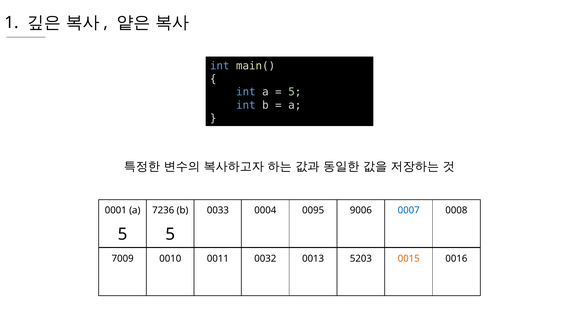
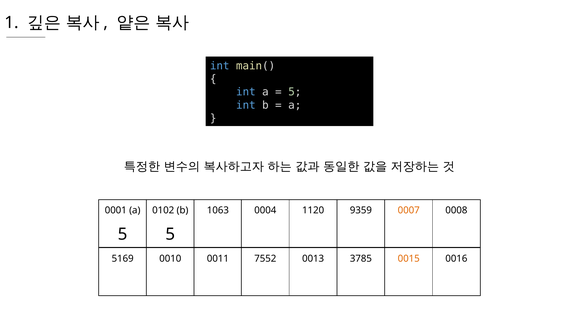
7236: 7236 -> 0102 (163, 210)
0033: 0033 -> 1063 (218, 210)
0095: 0095 -> 1120 (313, 210)
9006: 9006 -> 9359 (361, 210)
0007 colour: blue -> orange (409, 210)
7009: 7009 -> 5169 (123, 258)
0032: 0032 -> 7552 (265, 258)
5203: 5203 -> 3785 (361, 258)
